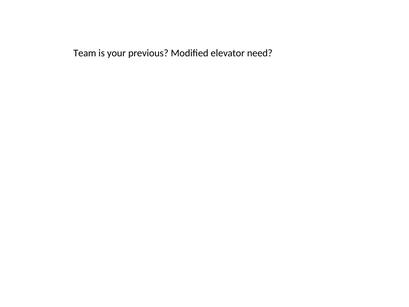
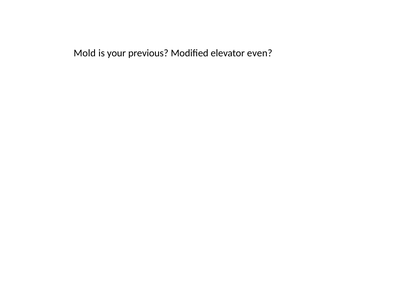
Team: Team -> Mold (85, 53)
need: need -> even (260, 53)
